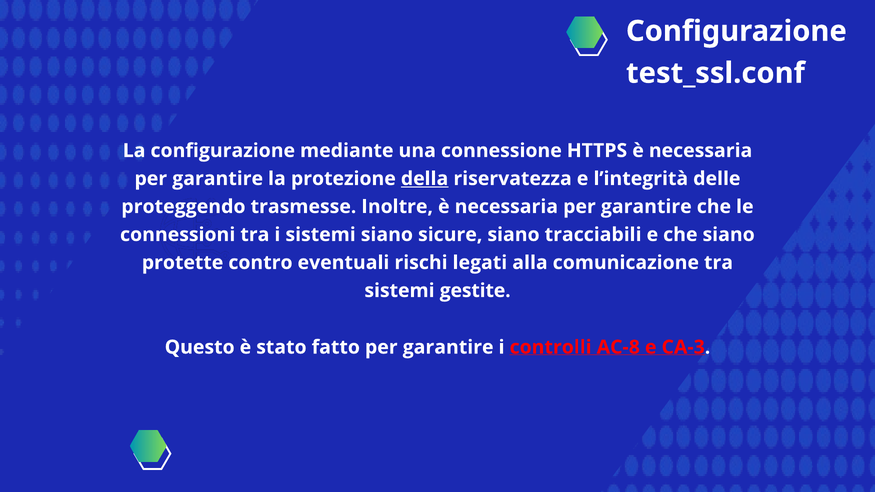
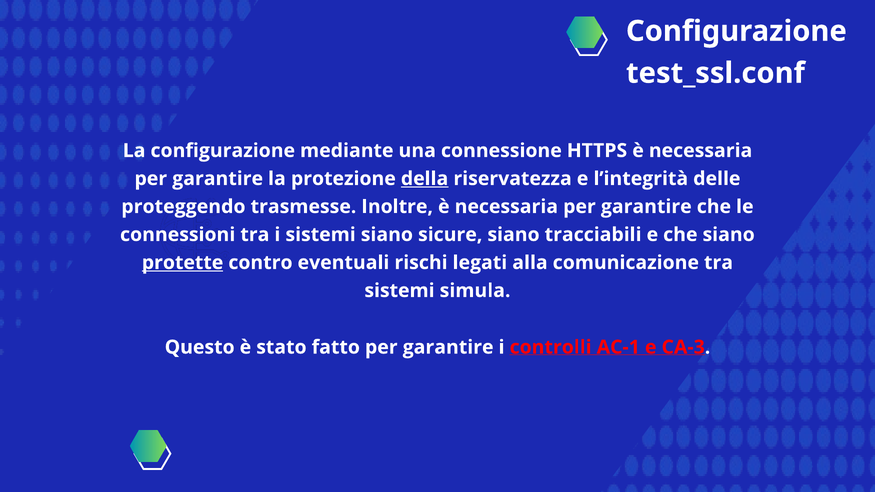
protette underline: none -> present (183, 263)
gestite: gestite -> simula (475, 291)
AC-8: AC-8 -> AC-1 (618, 347)
